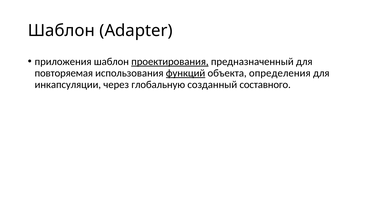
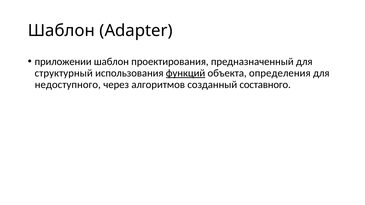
приложения: приложения -> приложении (63, 62)
проектирования underline: present -> none (170, 62)
повторяемая: повторяемая -> структурный (64, 73)
инкапсуляции: инкапсуляции -> недоступного (68, 85)
глобальную: глобальную -> алгоритмов (158, 85)
